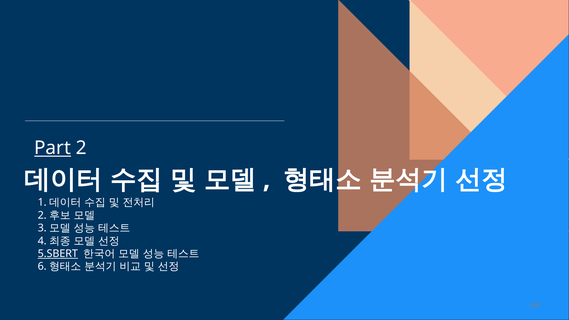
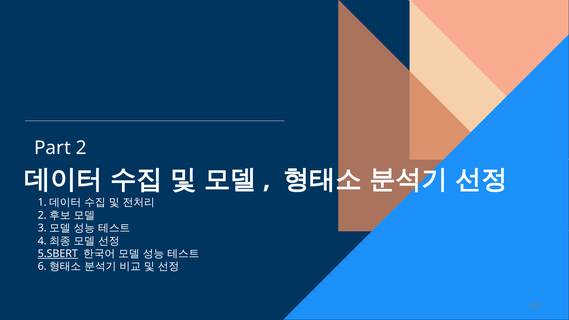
Part underline: present -> none (53, 148)
